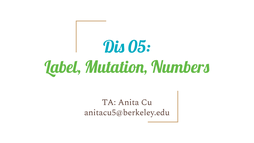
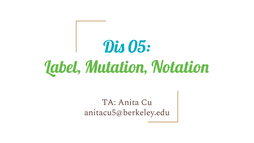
Numbers: Numbers -> Notation (180, 67)
